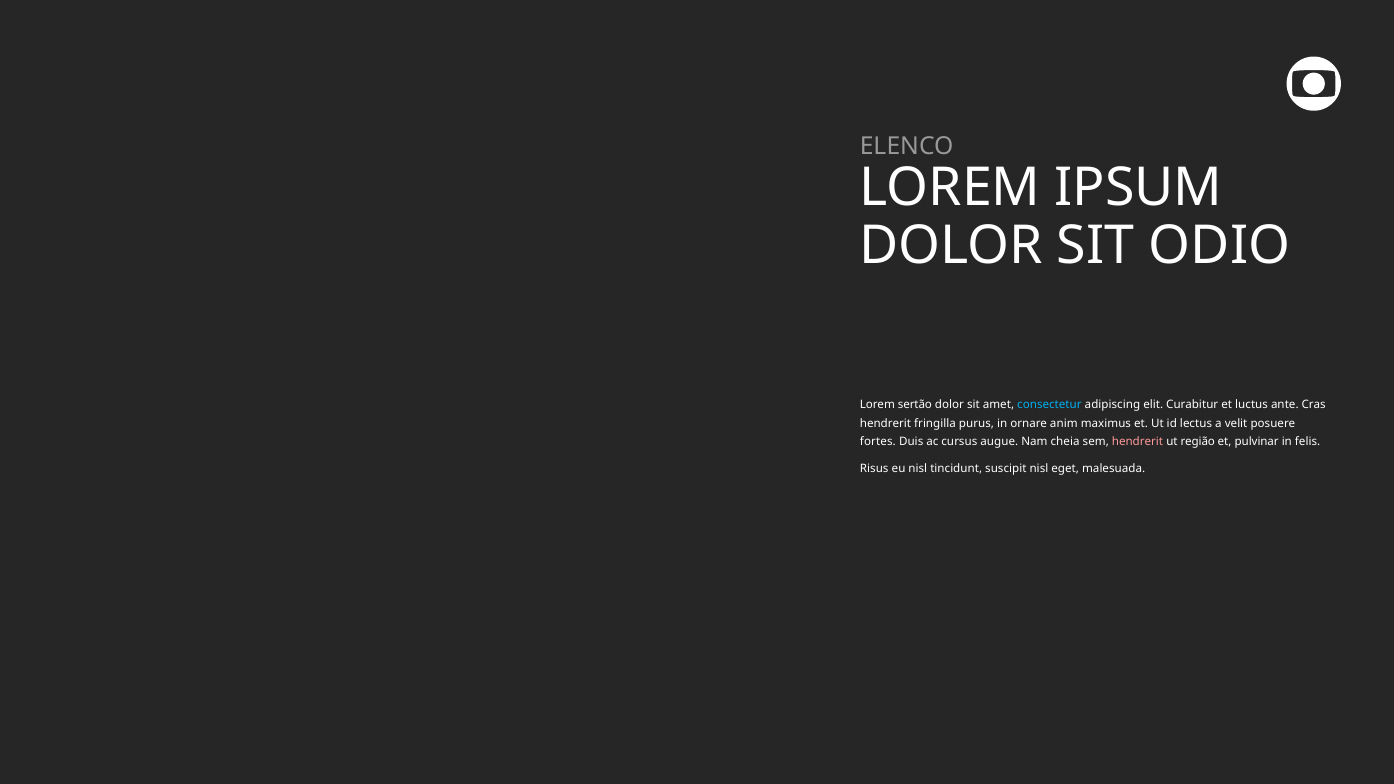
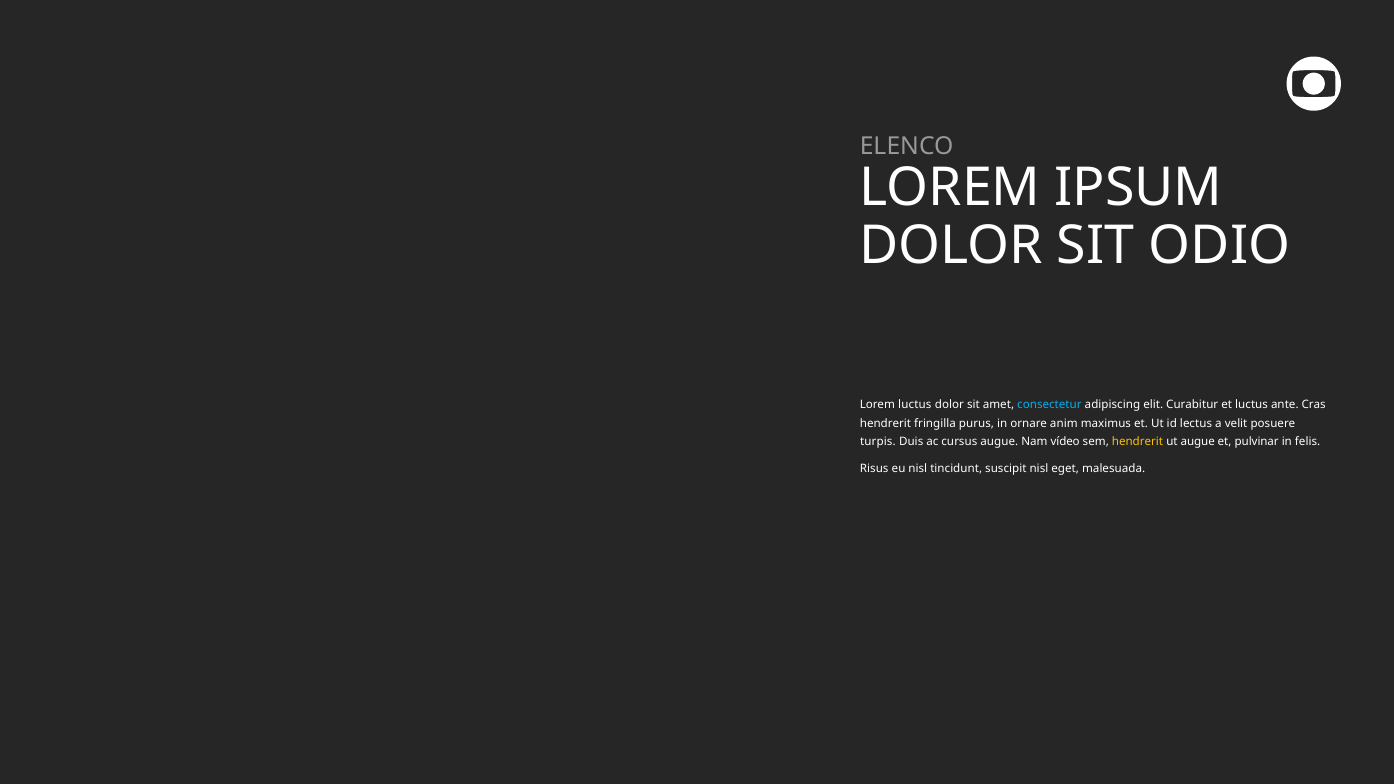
Lorem sertão: sertão -> luctus (915, 405)
fortes: fortes -> turpis (878, 442)
cheia: cheia -> vídeo (1065, 442)
hendrerit colour: pink -> yellow (1138, 442)
ut região: região -> augue (1198, 442)
